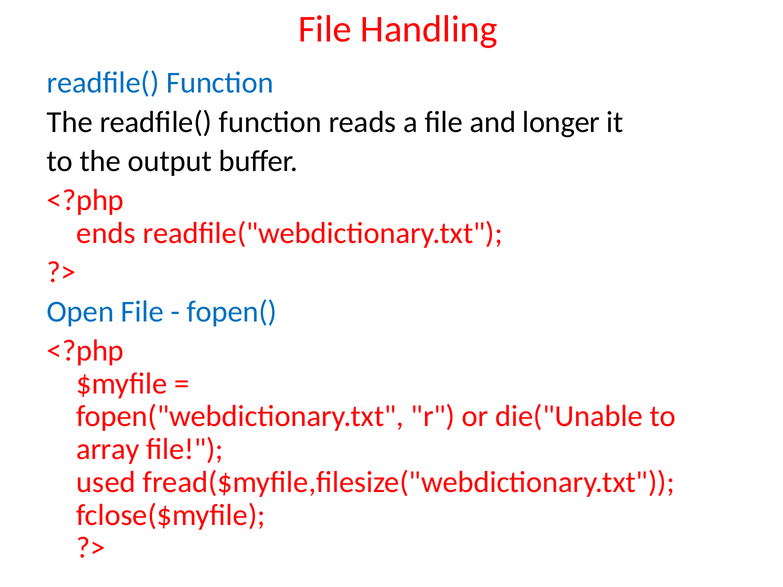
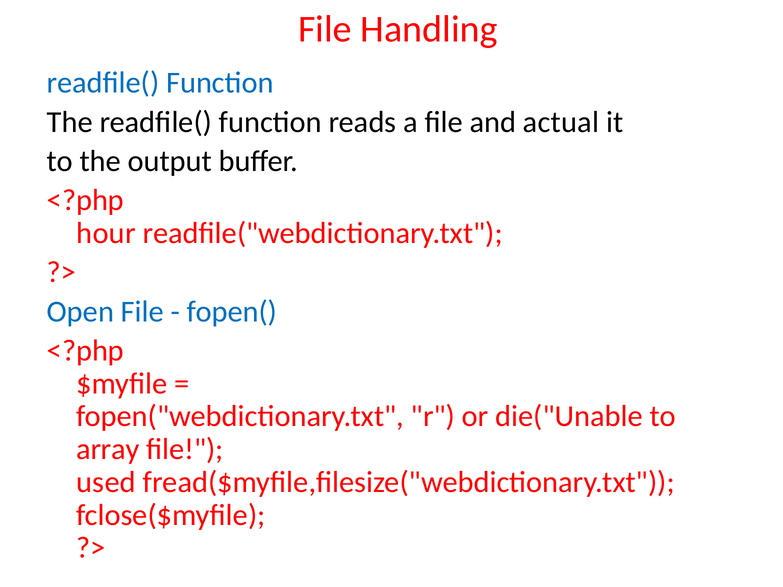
longer: longer -> actual (561, 122)
ends: ends -> hour (106, 233)
